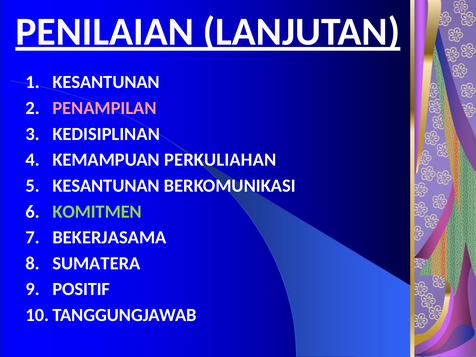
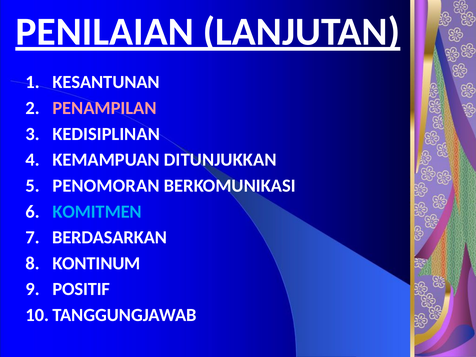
PERKULIAHAN: PERKULIAHAN -> DITUNJUKKAN (220, 160)
KESANTUNAN: KESANTUNAN -> PENOMORAN (106, 186)
KOMITMEN colour: light green -> light blue (97, 212)
BEKERJASAMA: BEKERJASAMA -> BERDASARKAN (110, 237)
SUMATERA: SUMATERA -> KONTINUM (96, 263)
